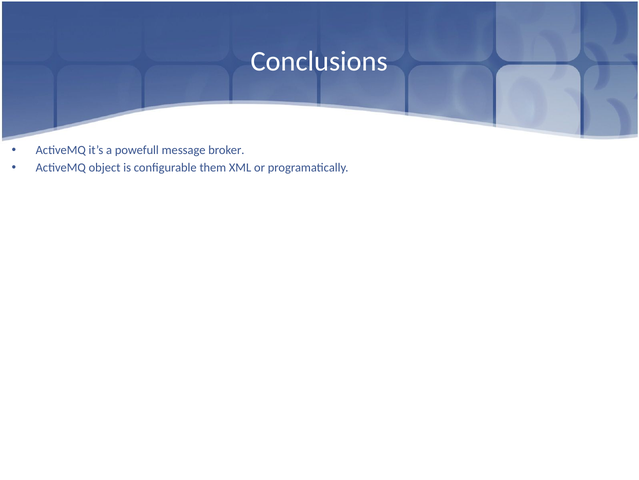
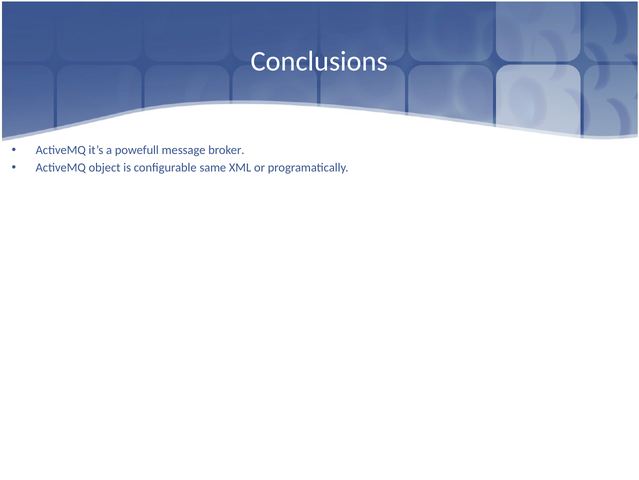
them: them -> same (213, 167)
